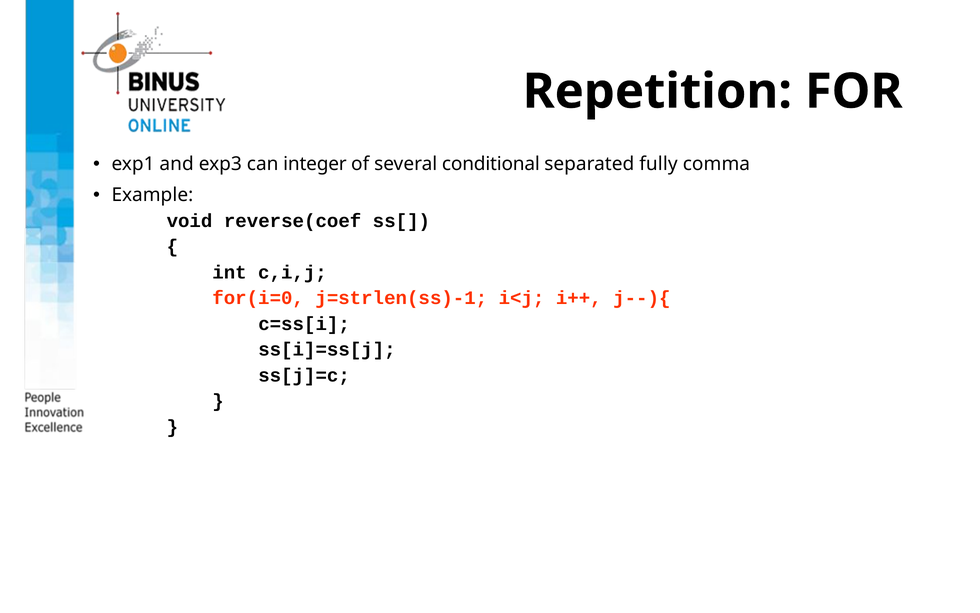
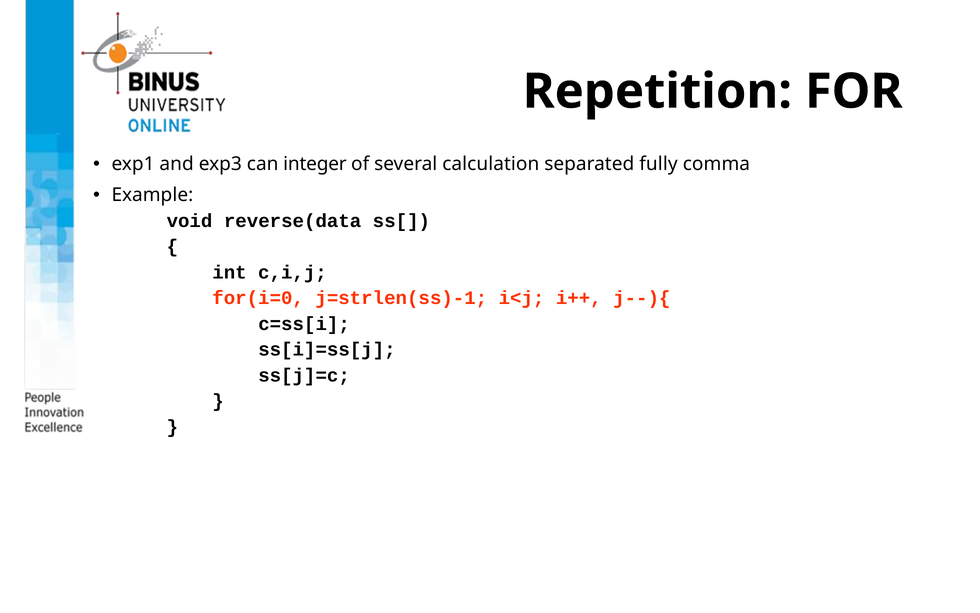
conditional: conditional -> calculation (491, 164)
reverse(coef: reverse(coef -> reverse(data (293, 221)
